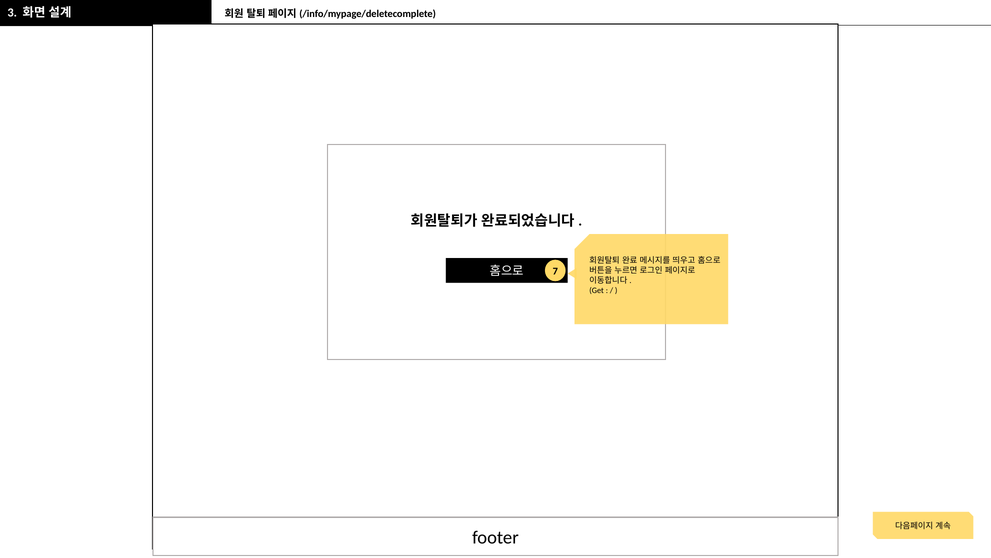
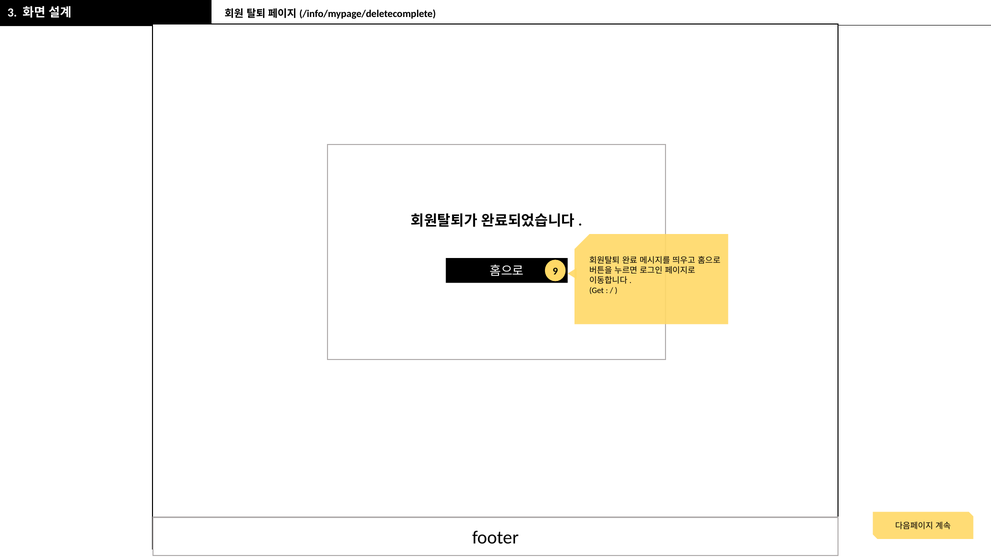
7: 7 -> 9 (555, 271)
